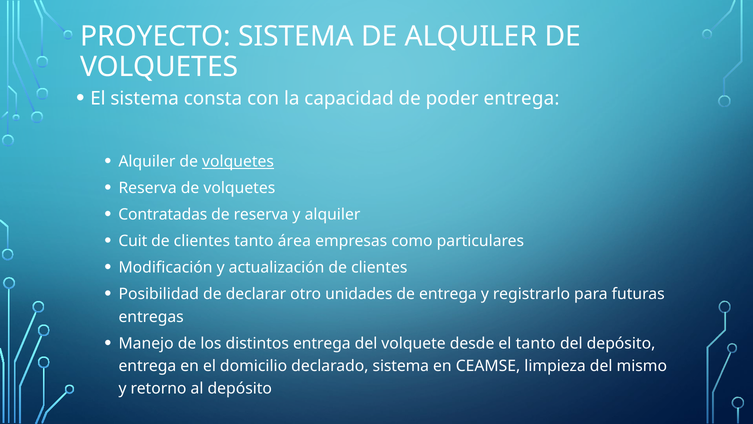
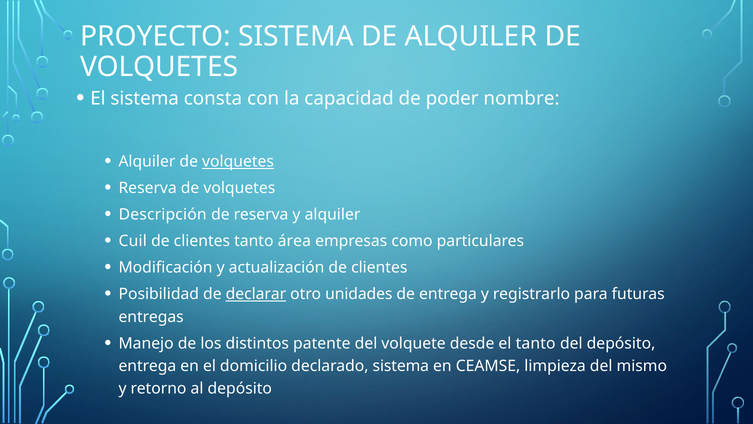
poder entrega: entrega -> nombre (522, 98)
Contratadas: Contratadas -> Descripción (163, 214)
Cuit: Cuit -> Cuil (133, 241)
declarar underline: none -> present (256, 294)
distintos entrega: entrega -> patente (322, 343)
